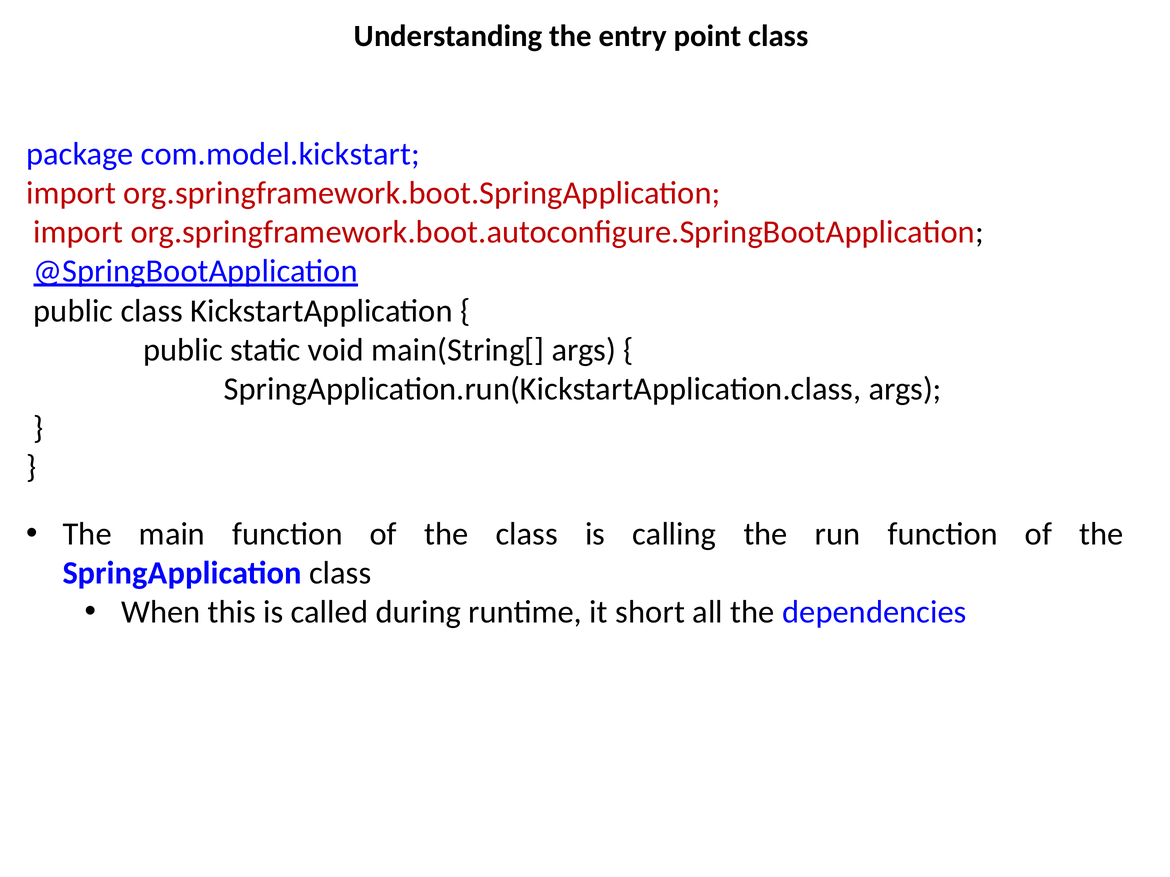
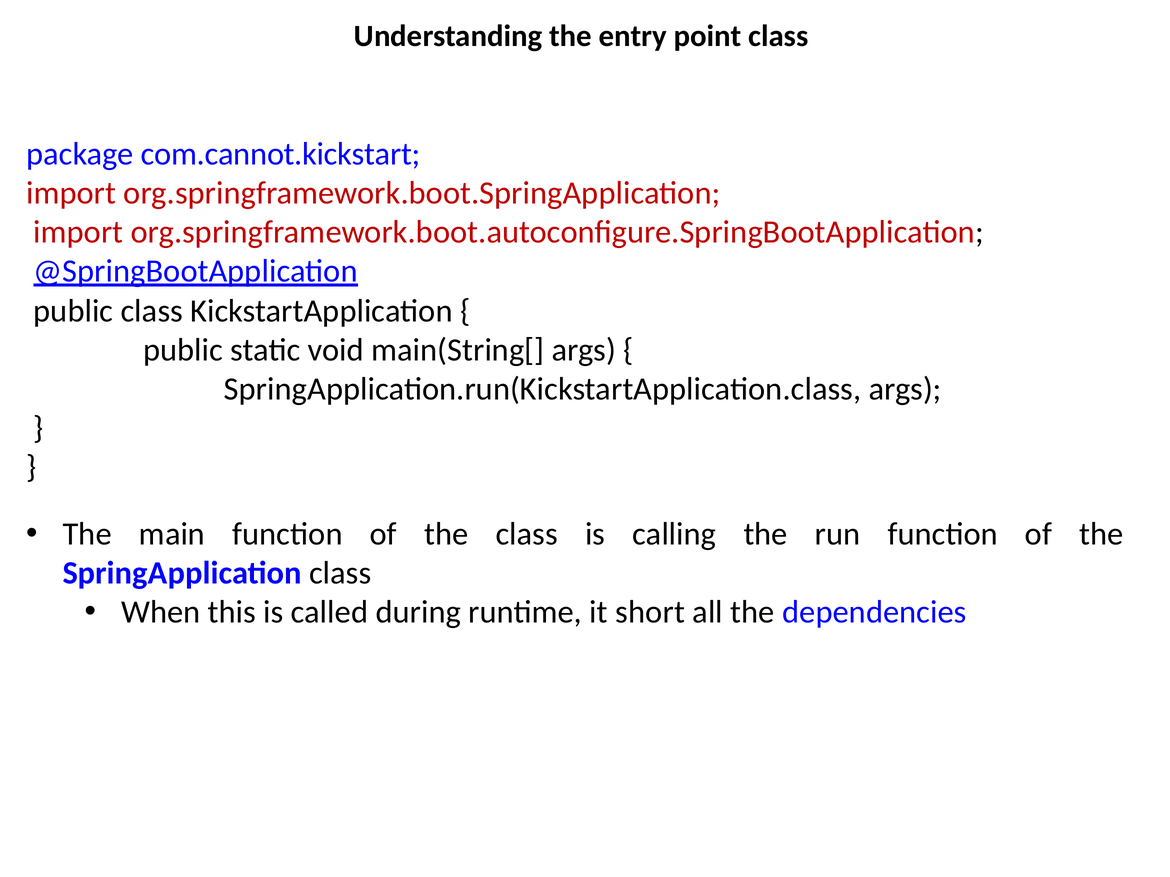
com.model.kickstart: com.model.kickstart -> com.cannot.kickstart (281, 154)
